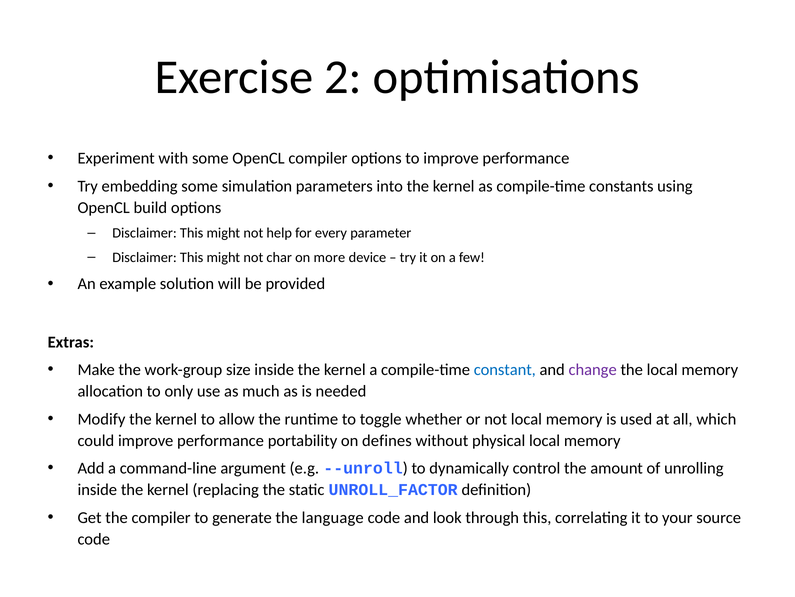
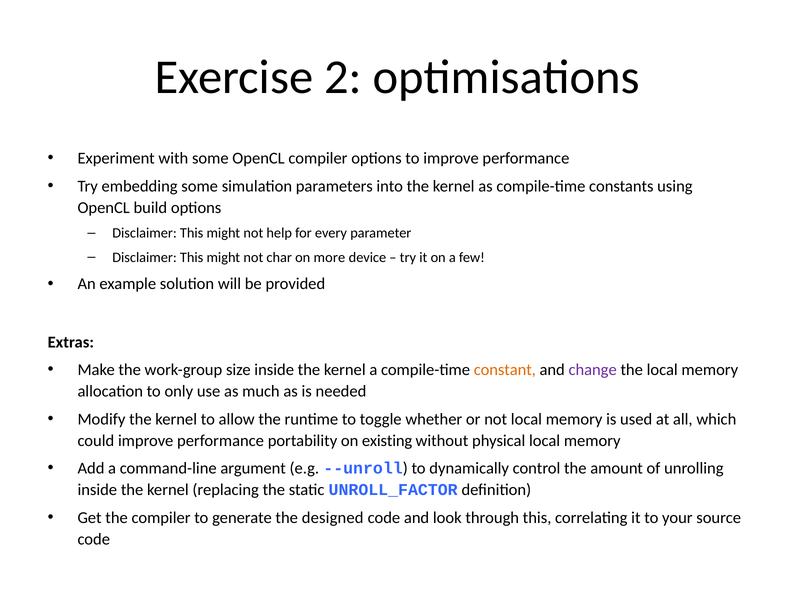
constant colour: blue -> orange (505, 369)
defines: defines -> existing (387, 440)
language: language -> designed (333, 517)
